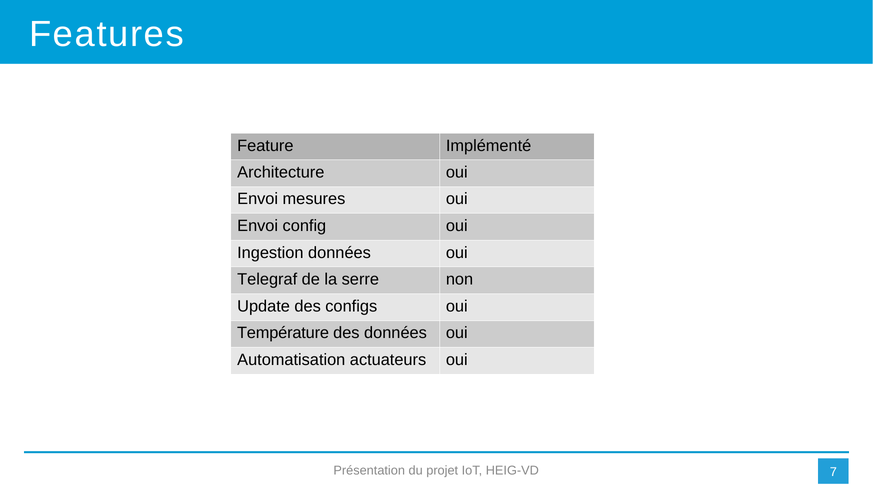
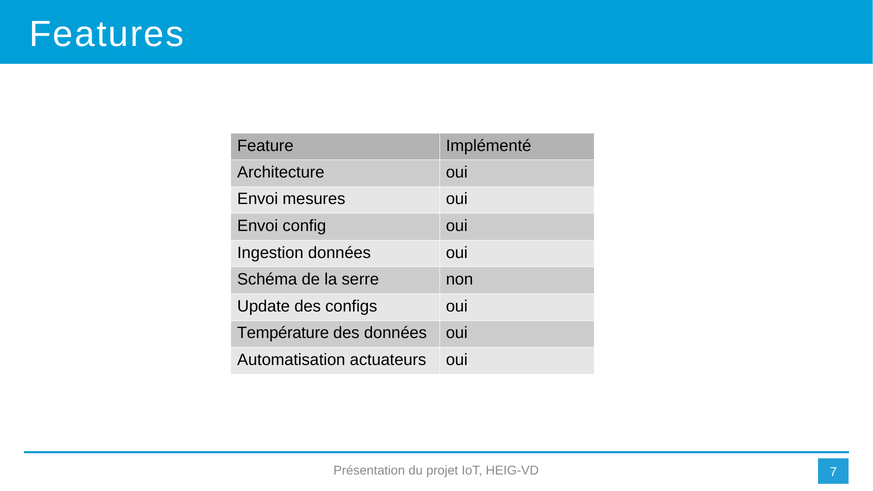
Telegraf: Telegraf -> Schéma (267, 280)
